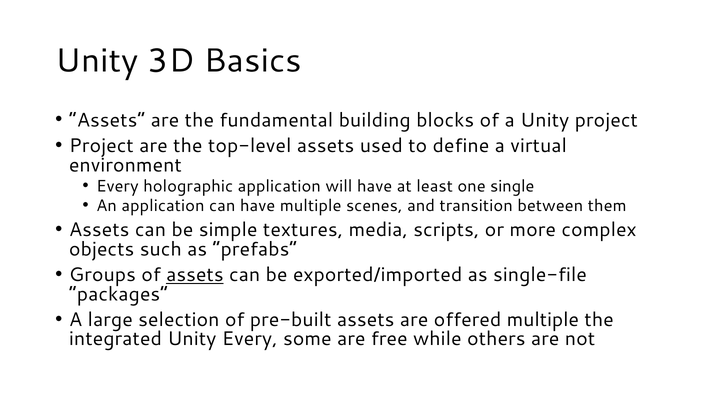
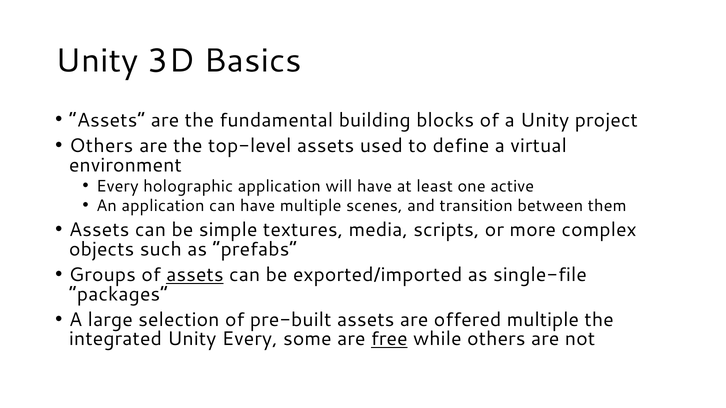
Project: Project -> Others (101, 146)
single: single -> active (512, 186)
free underline: none -> present (389, 339)
